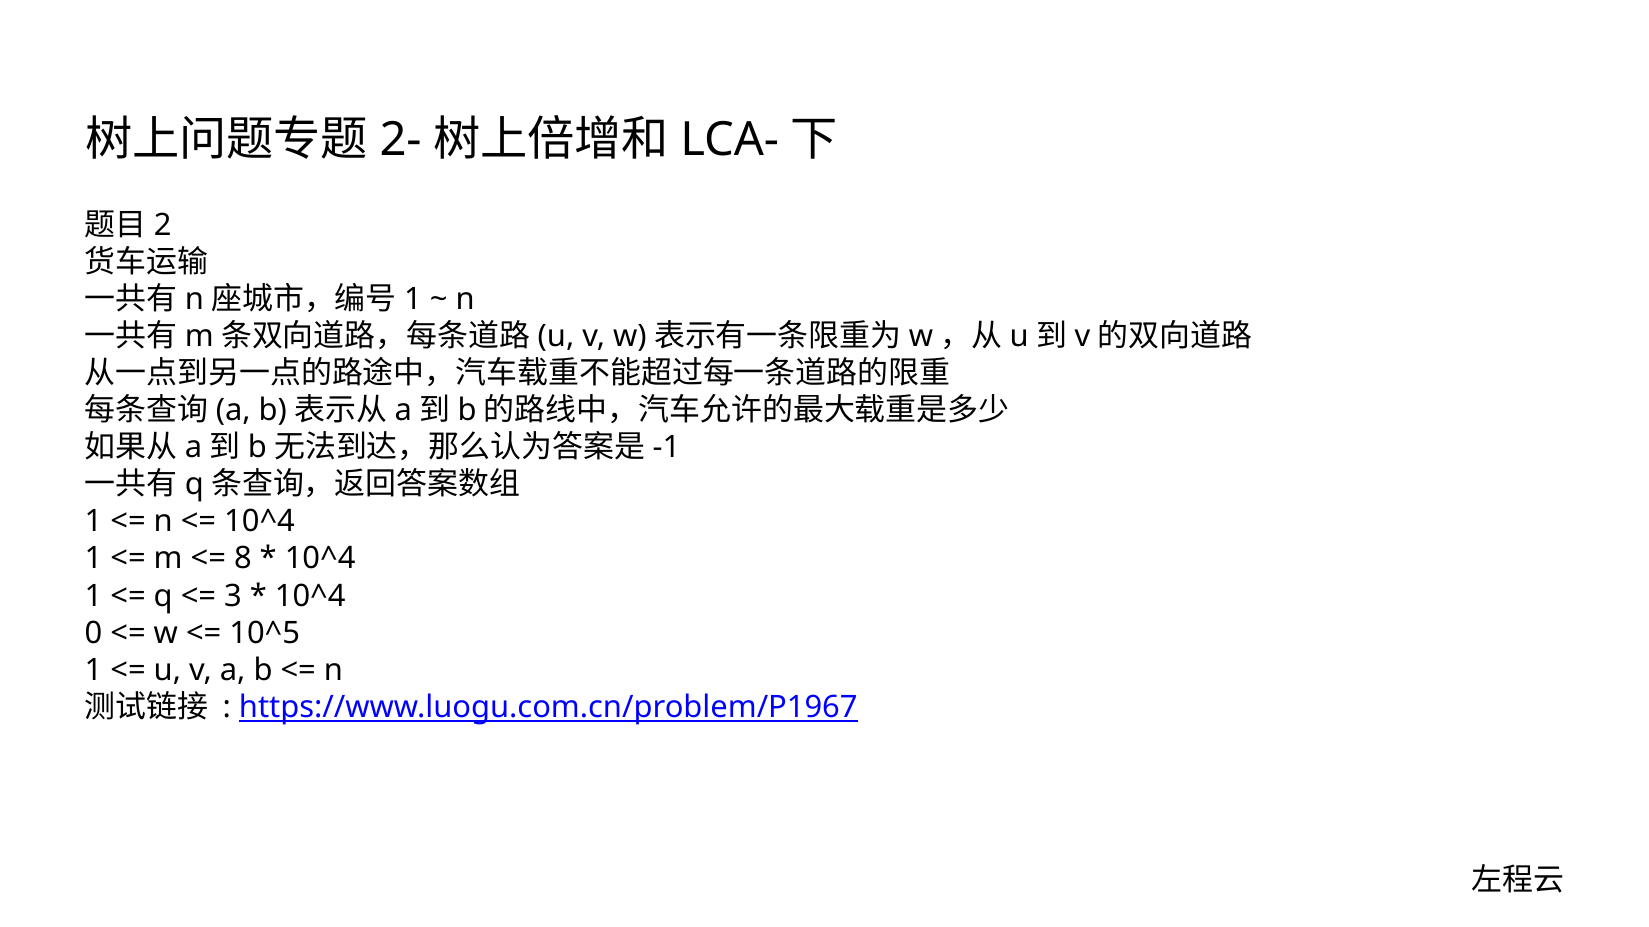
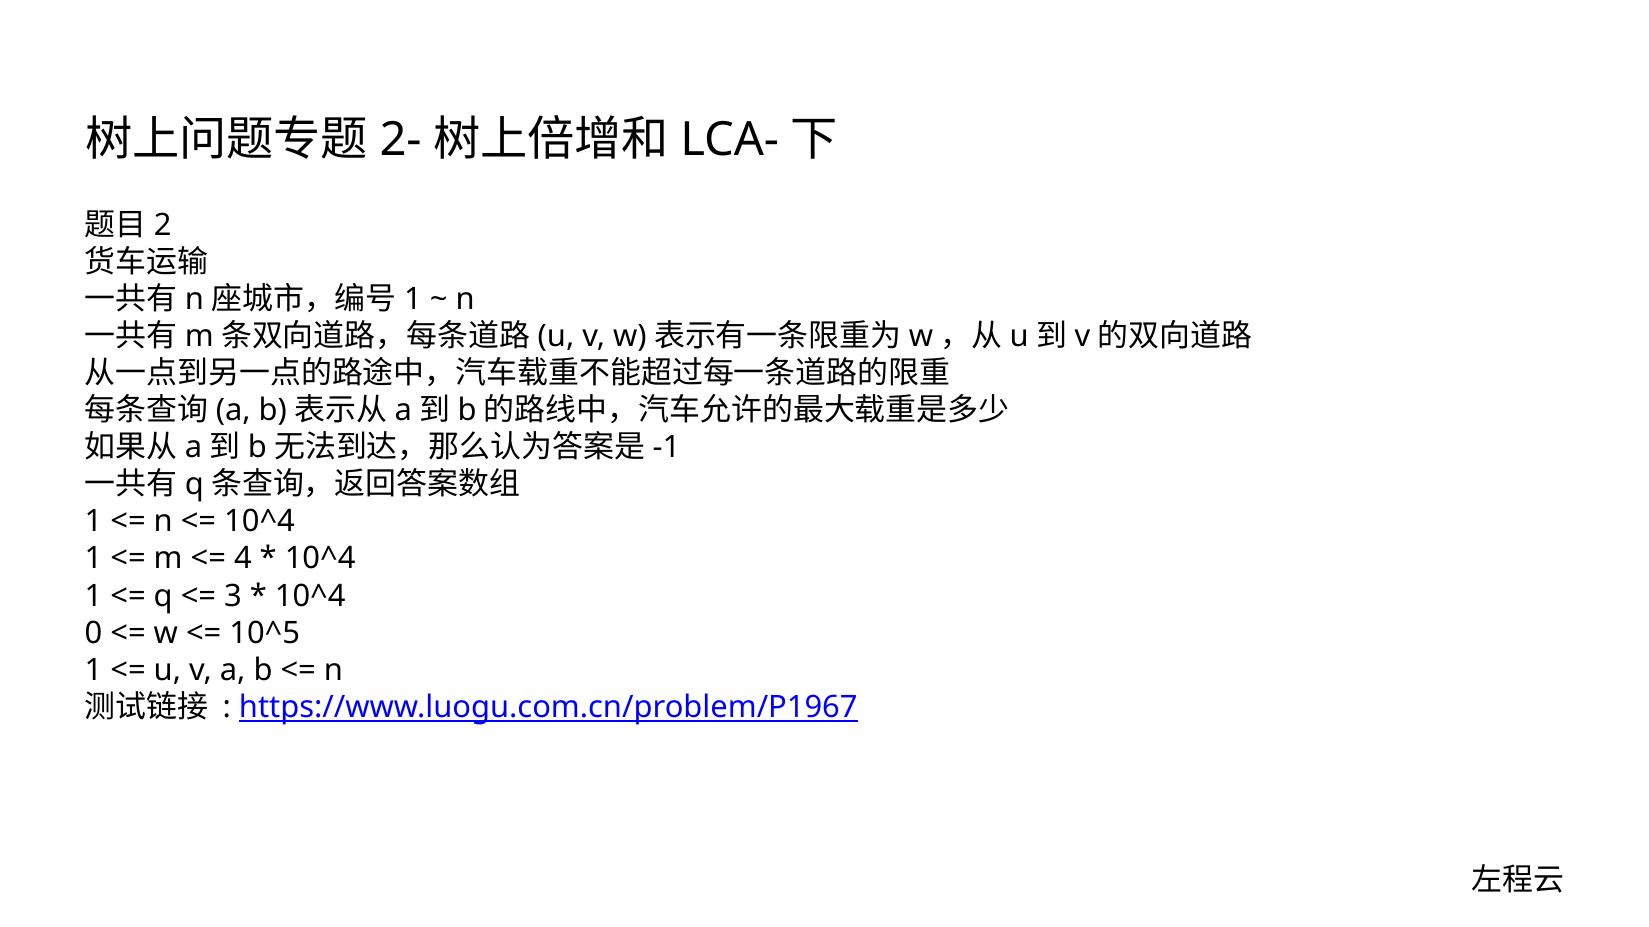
8: 8 -> 4 (243, 559)
